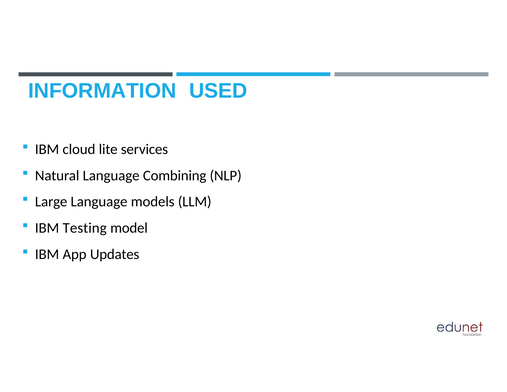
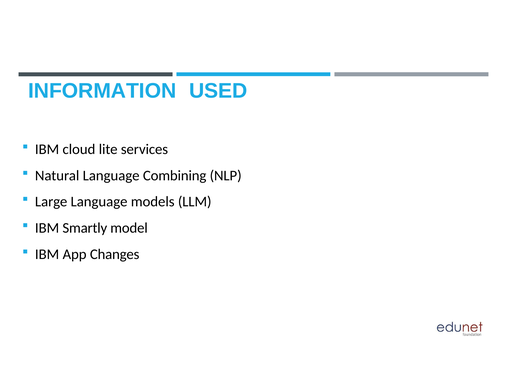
Testing: Testing -> Smartly (85, 228)
Updates: Updates -> Changes (115, 254)
